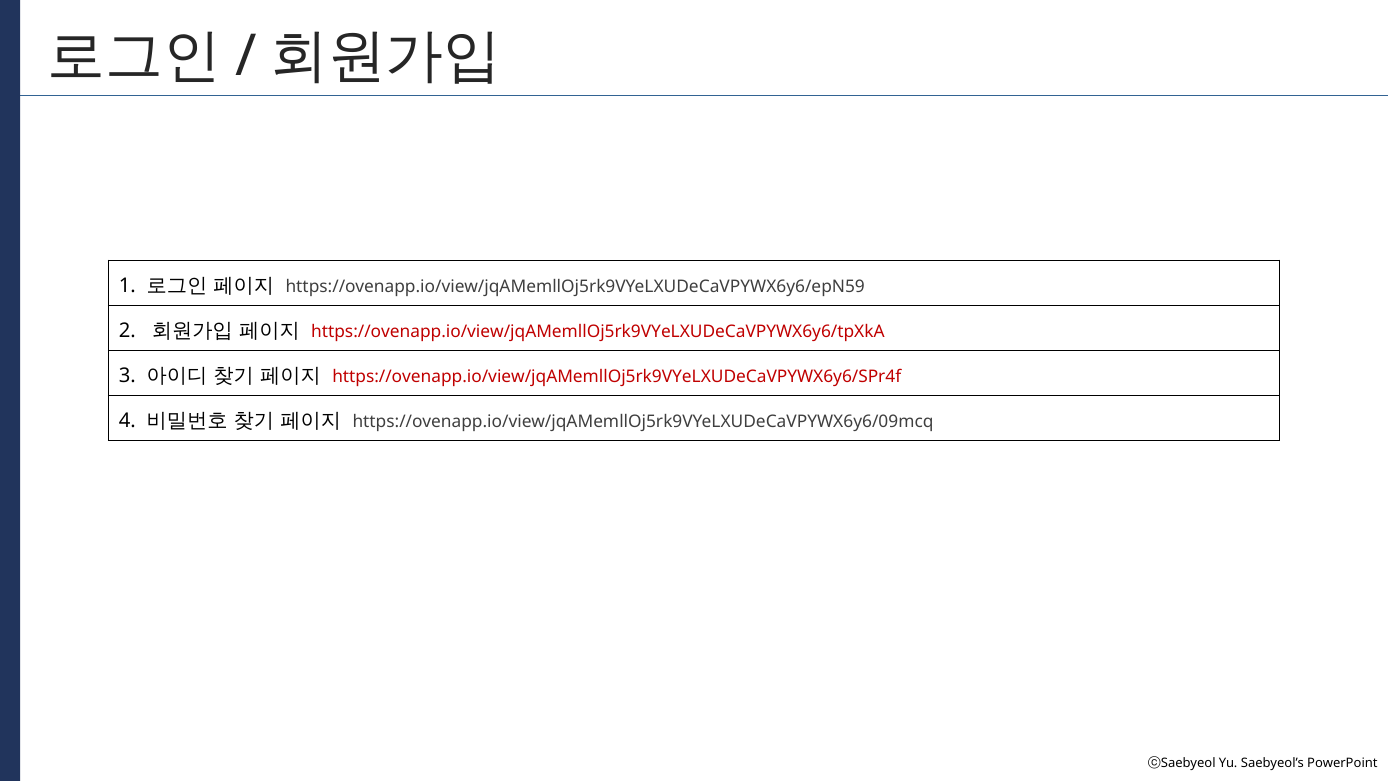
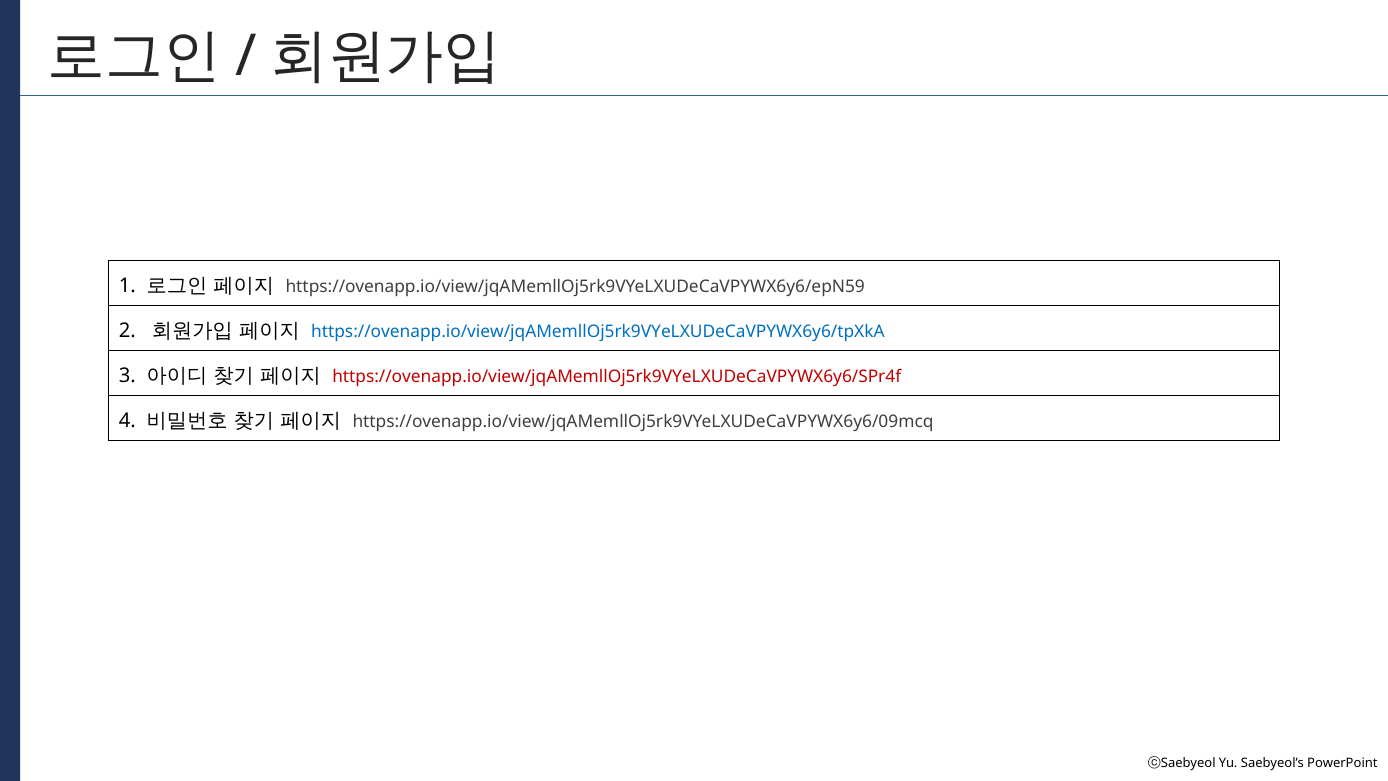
https://ovenapp.io/view/jqAMemllOj5rk9VYeLXUDeCaVPYWX6y6/tpXkA colour: red -> blue (598, 332)
